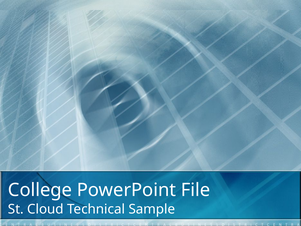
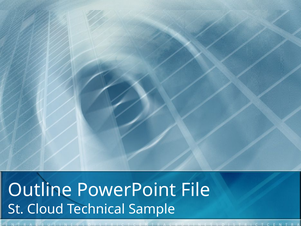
College: College -> Outline (40, 190)
